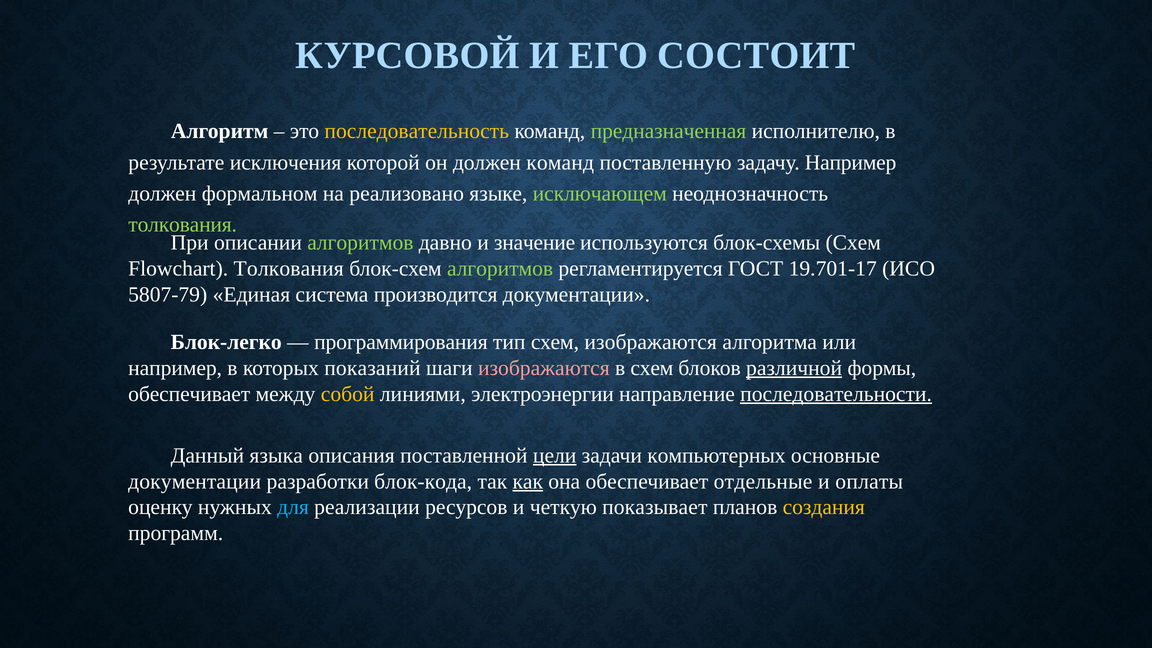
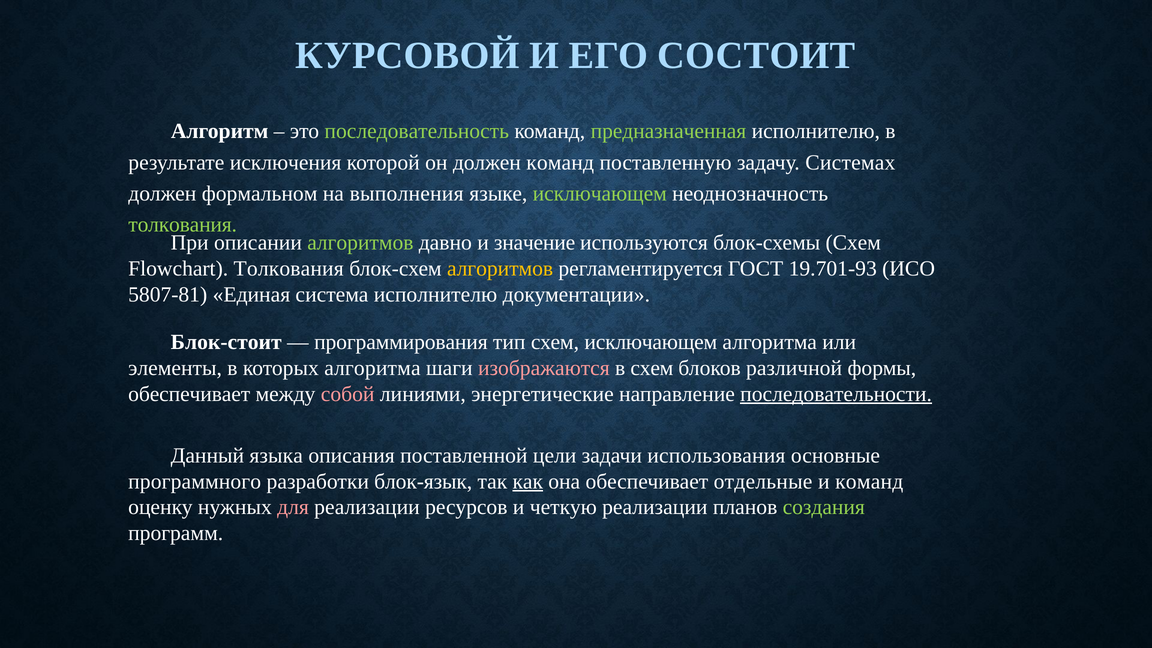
последовательность colour: yellow -> light green (417, 131)
задачу Например: Например -> Системах (850, 162)
реализовано: реализовано -> выполнения (407, 193)
алгоритмов colour: light green -> yellow (500, 269)
19.701-17: 19.701-17 -> 19.701-93 (833, 269)
5807-79: 5807-79 -> 5807-81 (168, 295)
система производится: производится -> исполнителю (435, 295)
Блок-легко: Блок-легко -> Блок-стоит (226, 342)
схем изображаются: изображаются -> исключающем (651, 342)
например: например -> элементы (175, 368)
которых показаний: показаний -> алгоритма (372, 368)
различной underline: present -> none (794, 368)
собой colour: yellow -> pink (348, 394)
электроэнергии: электроэнергии -> энергетические (542, 394)
цели underline: present -> none (555, 455)
компьютерных: компьютерных -> использования (716, 455)
документации: документации -> программного (195, 481)
блок-кода: блок-кода -> блок-язык (423, 481)
и оплаты: оплаты -> команд (869, 481)
для colour: light blue -> pink (293, 507)
четкую показывает: показывает -> реализации (655, 507)
создания colour: yellow -> light green (824, 507)
